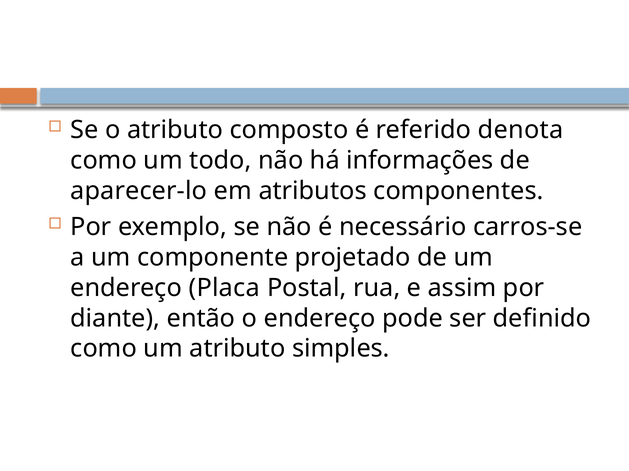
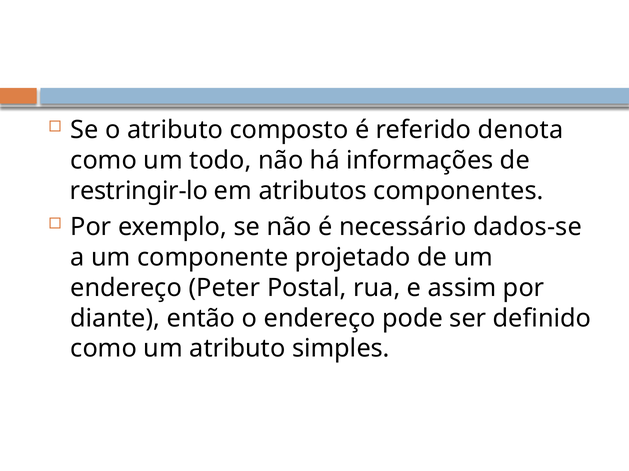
aparecer-lo: aparecer-lo -> restringir-lo (139, 191)
carros-se: carros-se -> dados-se (528, 227)
Placa: Placa -> Peter (224, 288)
